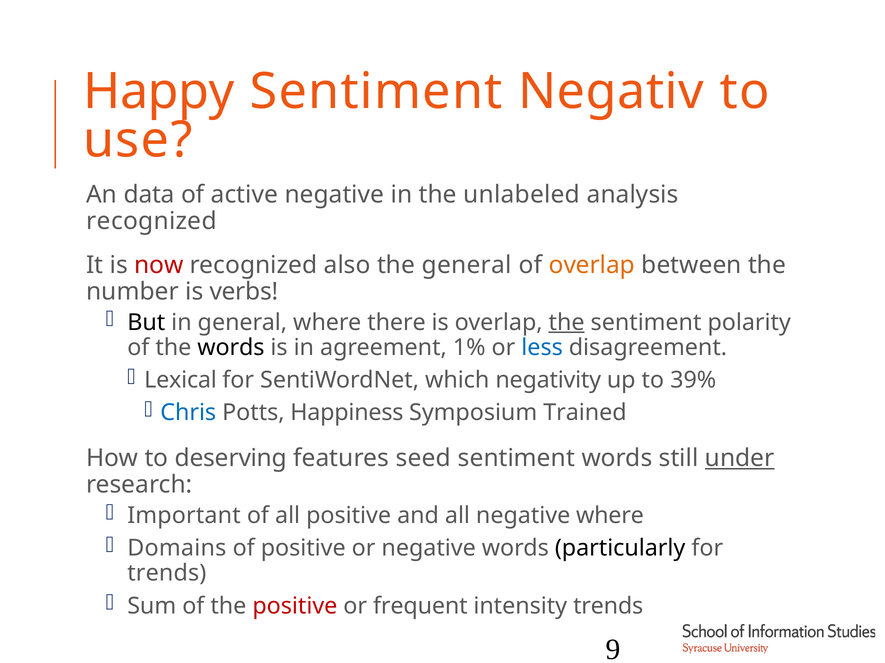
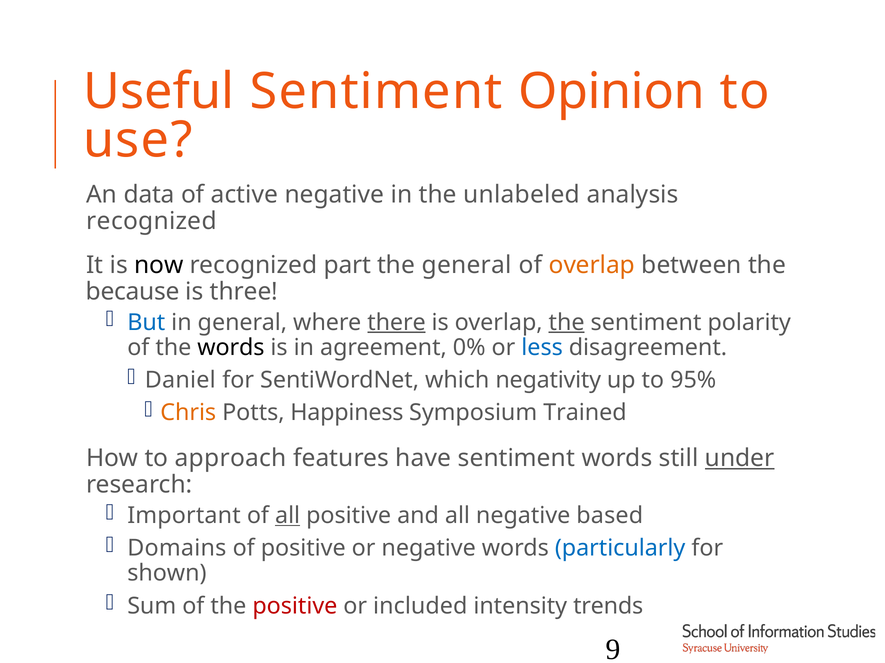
Happy: Happy -> Useful (159, 92)
Negativ: Negativ -> Opinion (611, 92)
now colour: red -> black (159, 265)
also: also -> part (347, 265)
number: number -> because (133, 292)
verbs: verbs -> three (244, 292)
But colour: black -> blue (146, 323)
there underline: none -> present (397, 323)
1%: 1% -> 0% (469, 348)
Lexical: Lexical -> Daniel (180, 381)
39%: 39% -> 95% (693, 381)
Chris colour: blue -> orange (188, 413)
deserving: deserving -> approach (231, 459)
seed: seed -> have (423, 459)
all underline: none -> present (288, 516)
negative where: where -> based (610, 516)
particularly colour: black -> blue (620, 549)
trends: trends -> shown (167, 574)
frequent: frequent -> included (420, 607)
